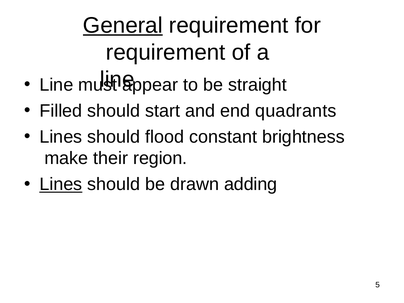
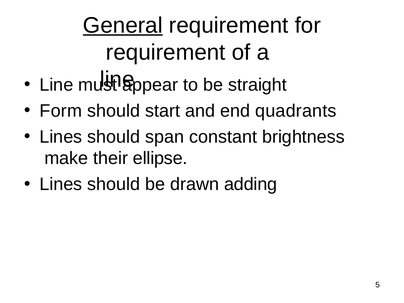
Filled: Filled -> Form (61, 111)
flood: flood -> span (165, 137)
region: region -> ellipse (160, 158)
Lines underline: present -> none (61, 184)
